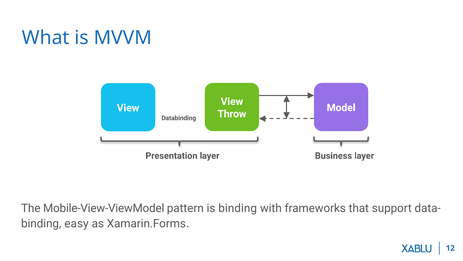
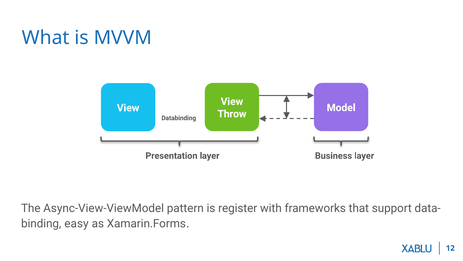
Mobile-View-ViewModel: Mobile-View-ViewModel -> Async-View-ViewModel (104, 208)
is binding: binding -> register (238, 208)
